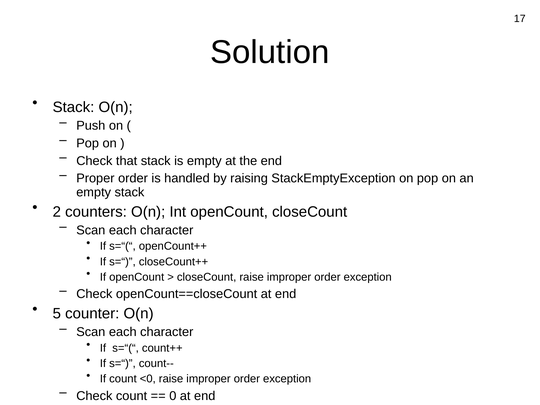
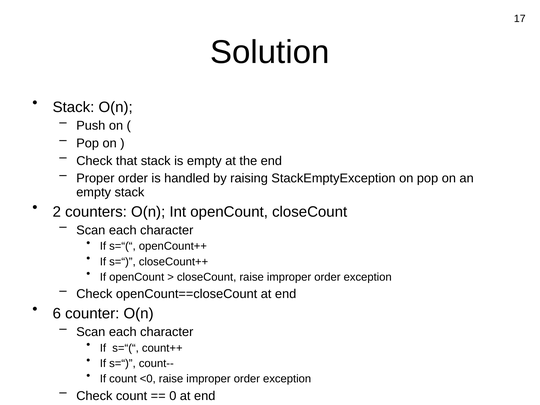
5: 5 -> 6 (57, 314)
